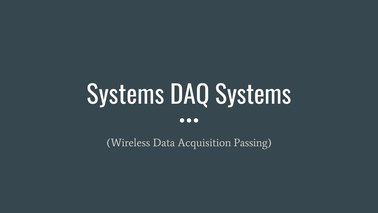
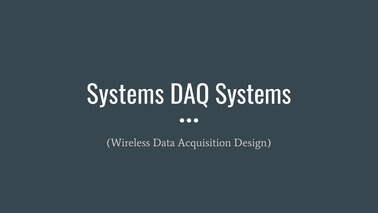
Passing: Passing -> Design (253, 142)
